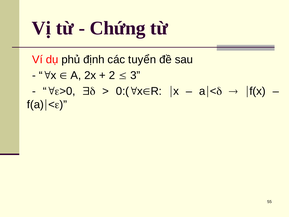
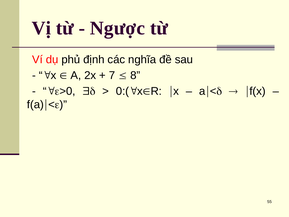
Chứng: Chứng -> Ngược (117, 28)
tuyển: tuyển -> nghĩa (142, 60)
2: 2 -> 7 (112, 75)
3: 3 -> 8 (135, 75)
